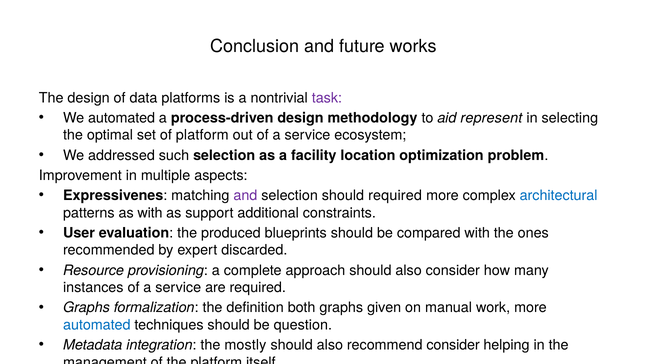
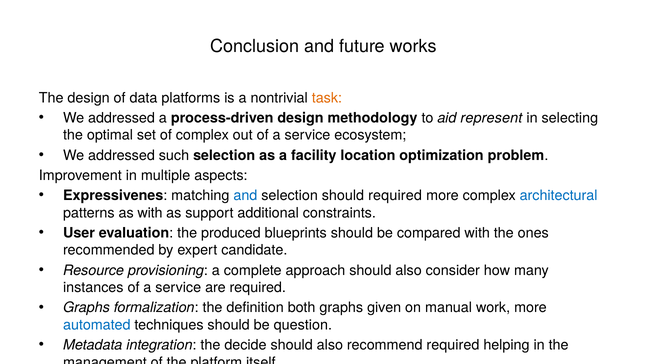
task colour: purple -> orange (327, 98)
automated: automated -> addressed (122, 118)
of platform: platform -> complex (202, 135)
and colour: purple -> blue (245, 196)
discarded: discarded -> candidate (254, 250)
mostly: mostly -> decide (245, 345)
recommend consider: consider -> required (453, 345)
